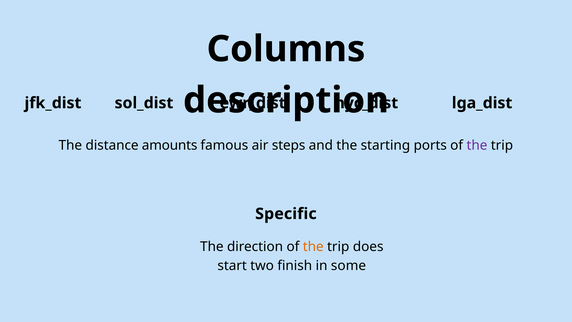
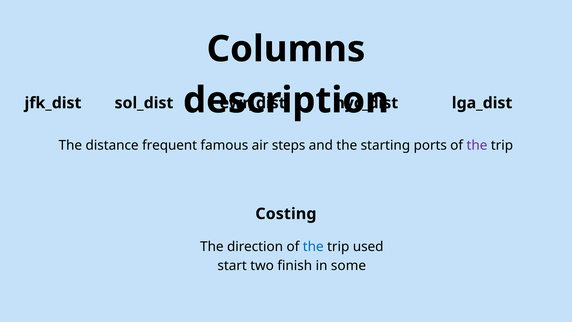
amounts: amounts -> frequent (170, 145)
Specific: Specific -> Costing (286, 214)
the colour: orange -> blue (313, 247)
does: does -> used (368, 247)
